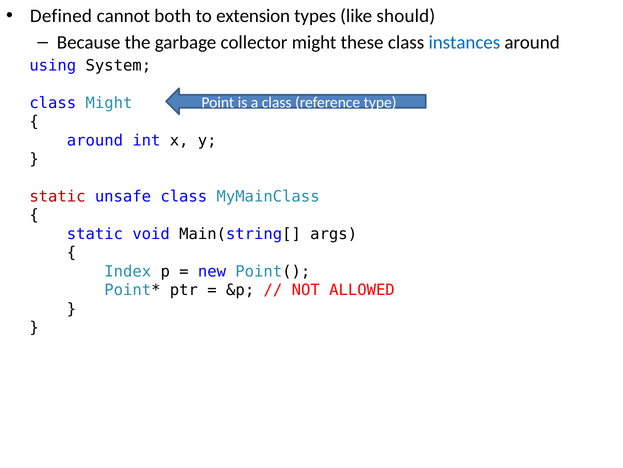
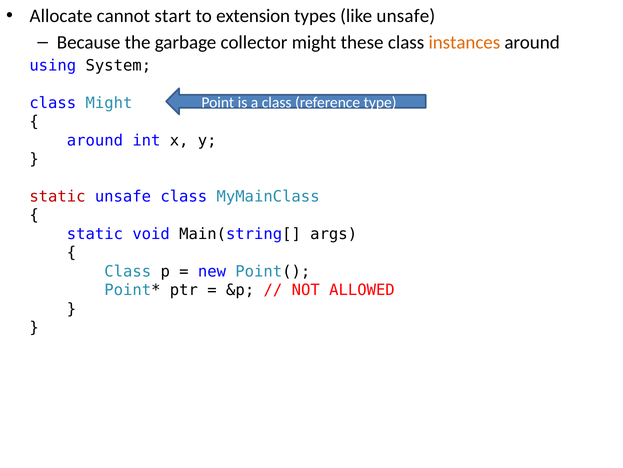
Defined: Defined -> Allocate (61, 16)
both: both -> start (173, 16)
like should: should -> unsafe (406, 16)
instances colour: blue -> orange (464, 42)
Index: Index -> Class (128, 271)
